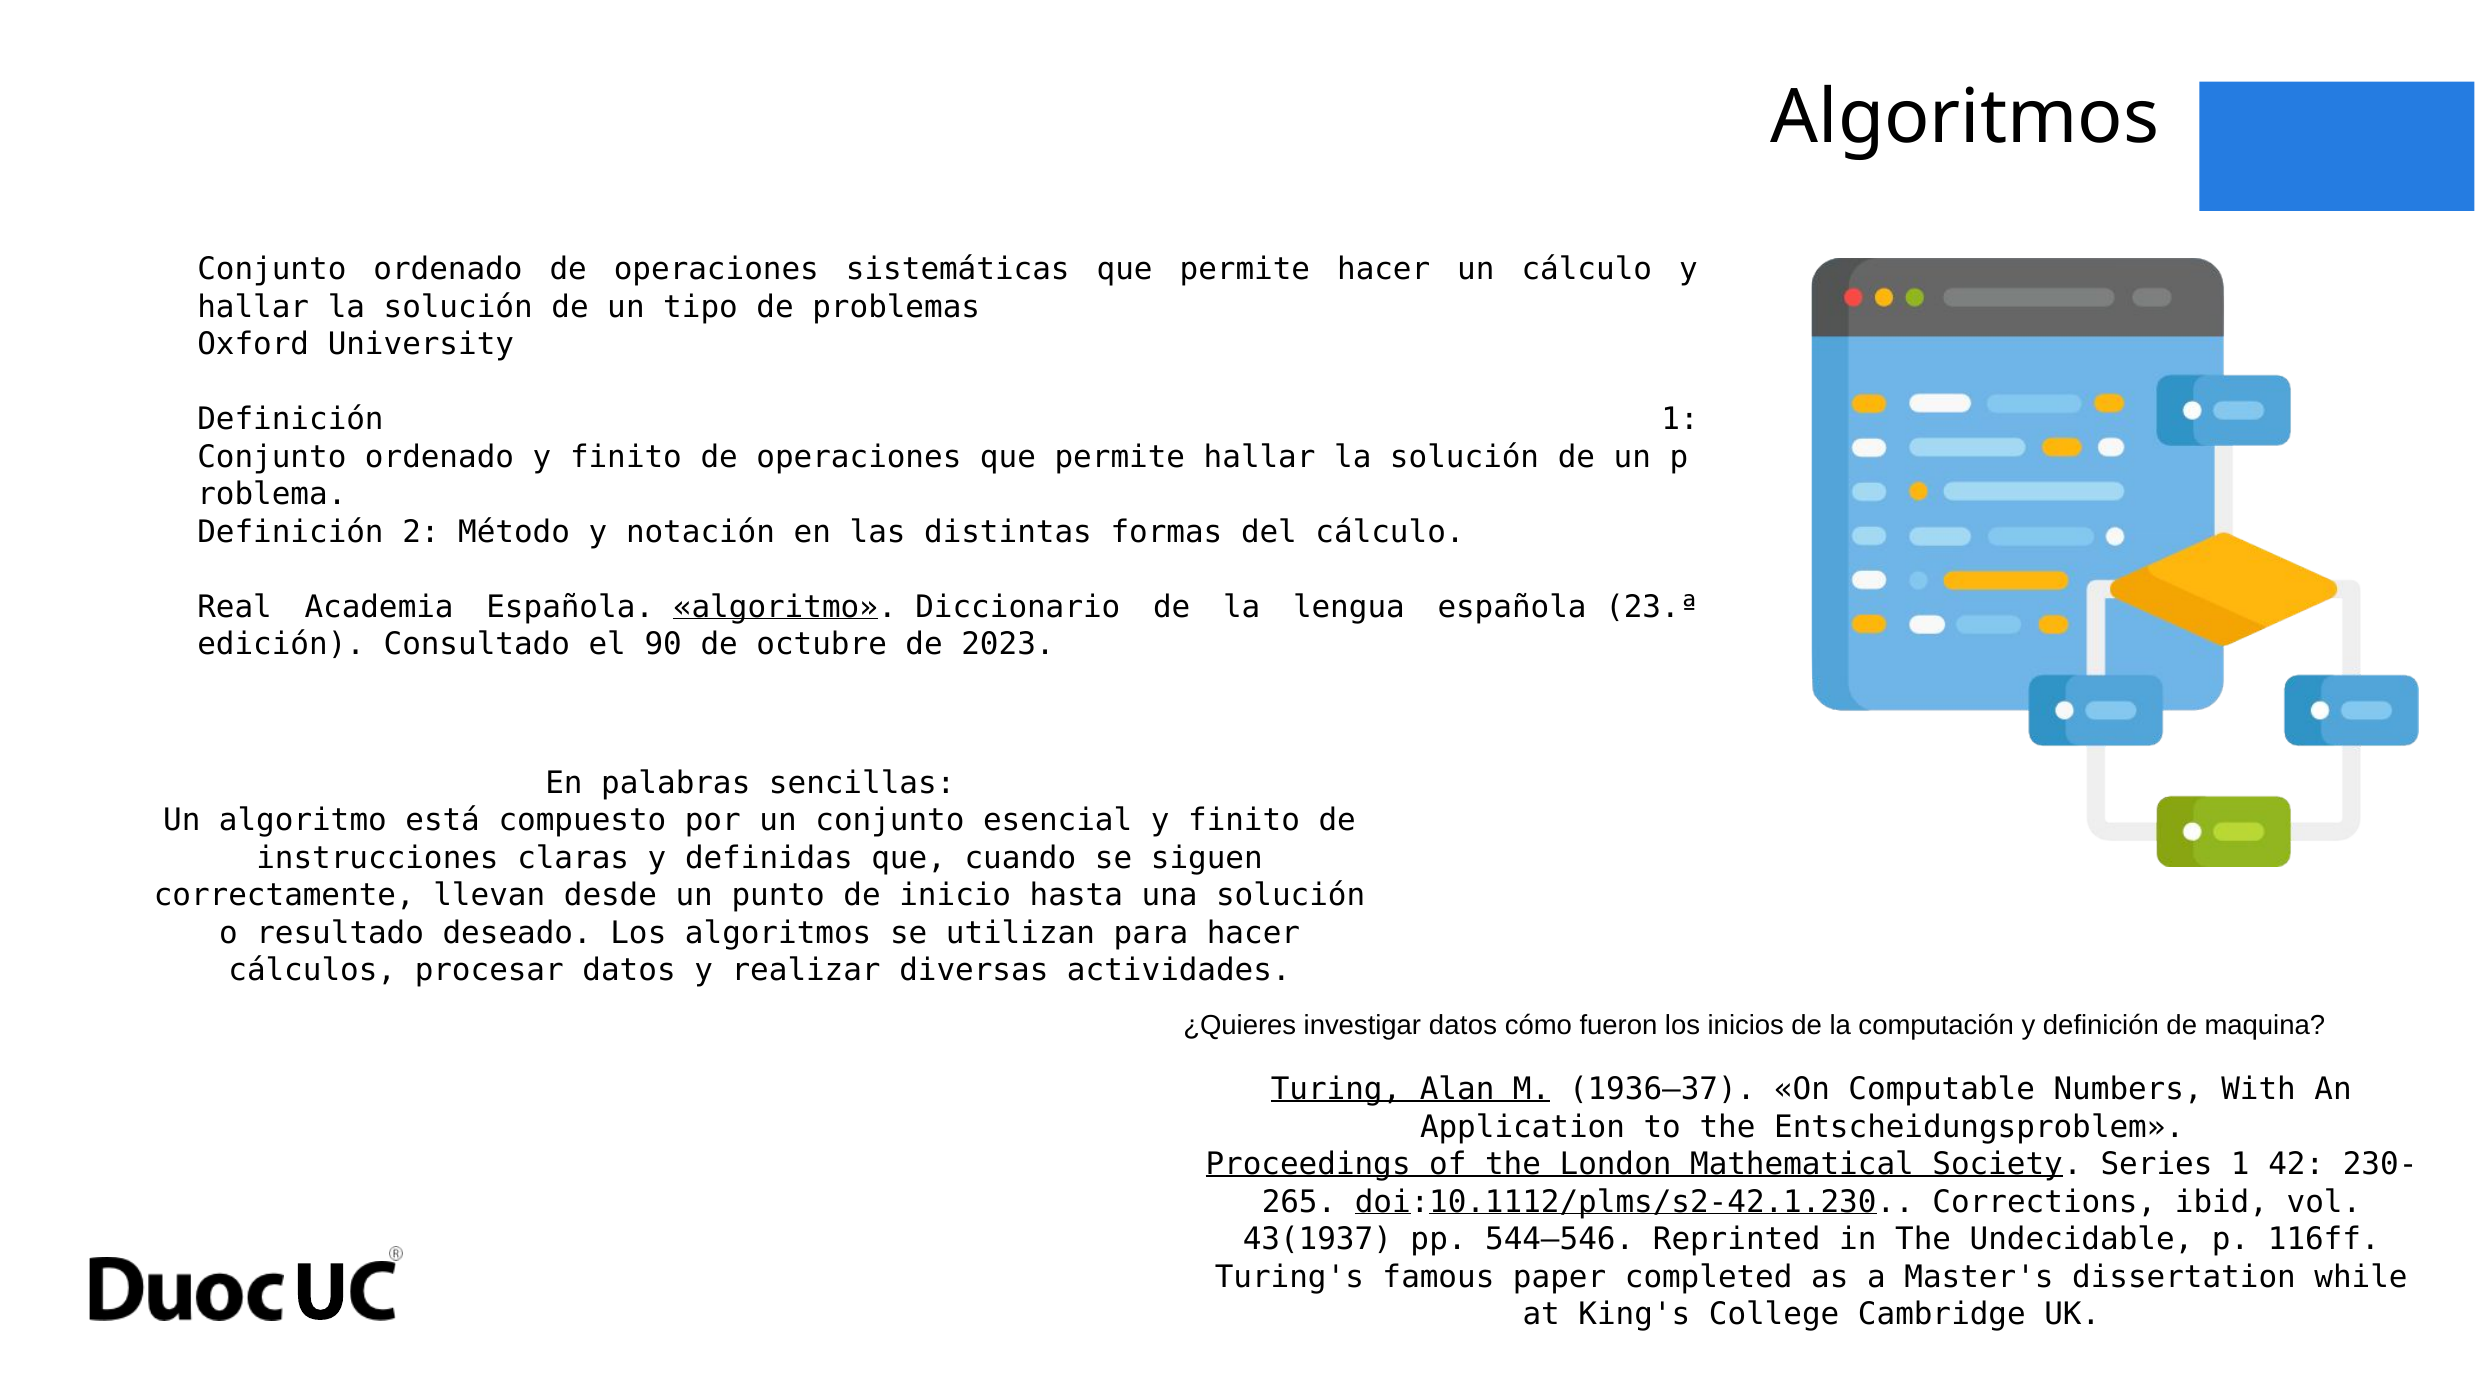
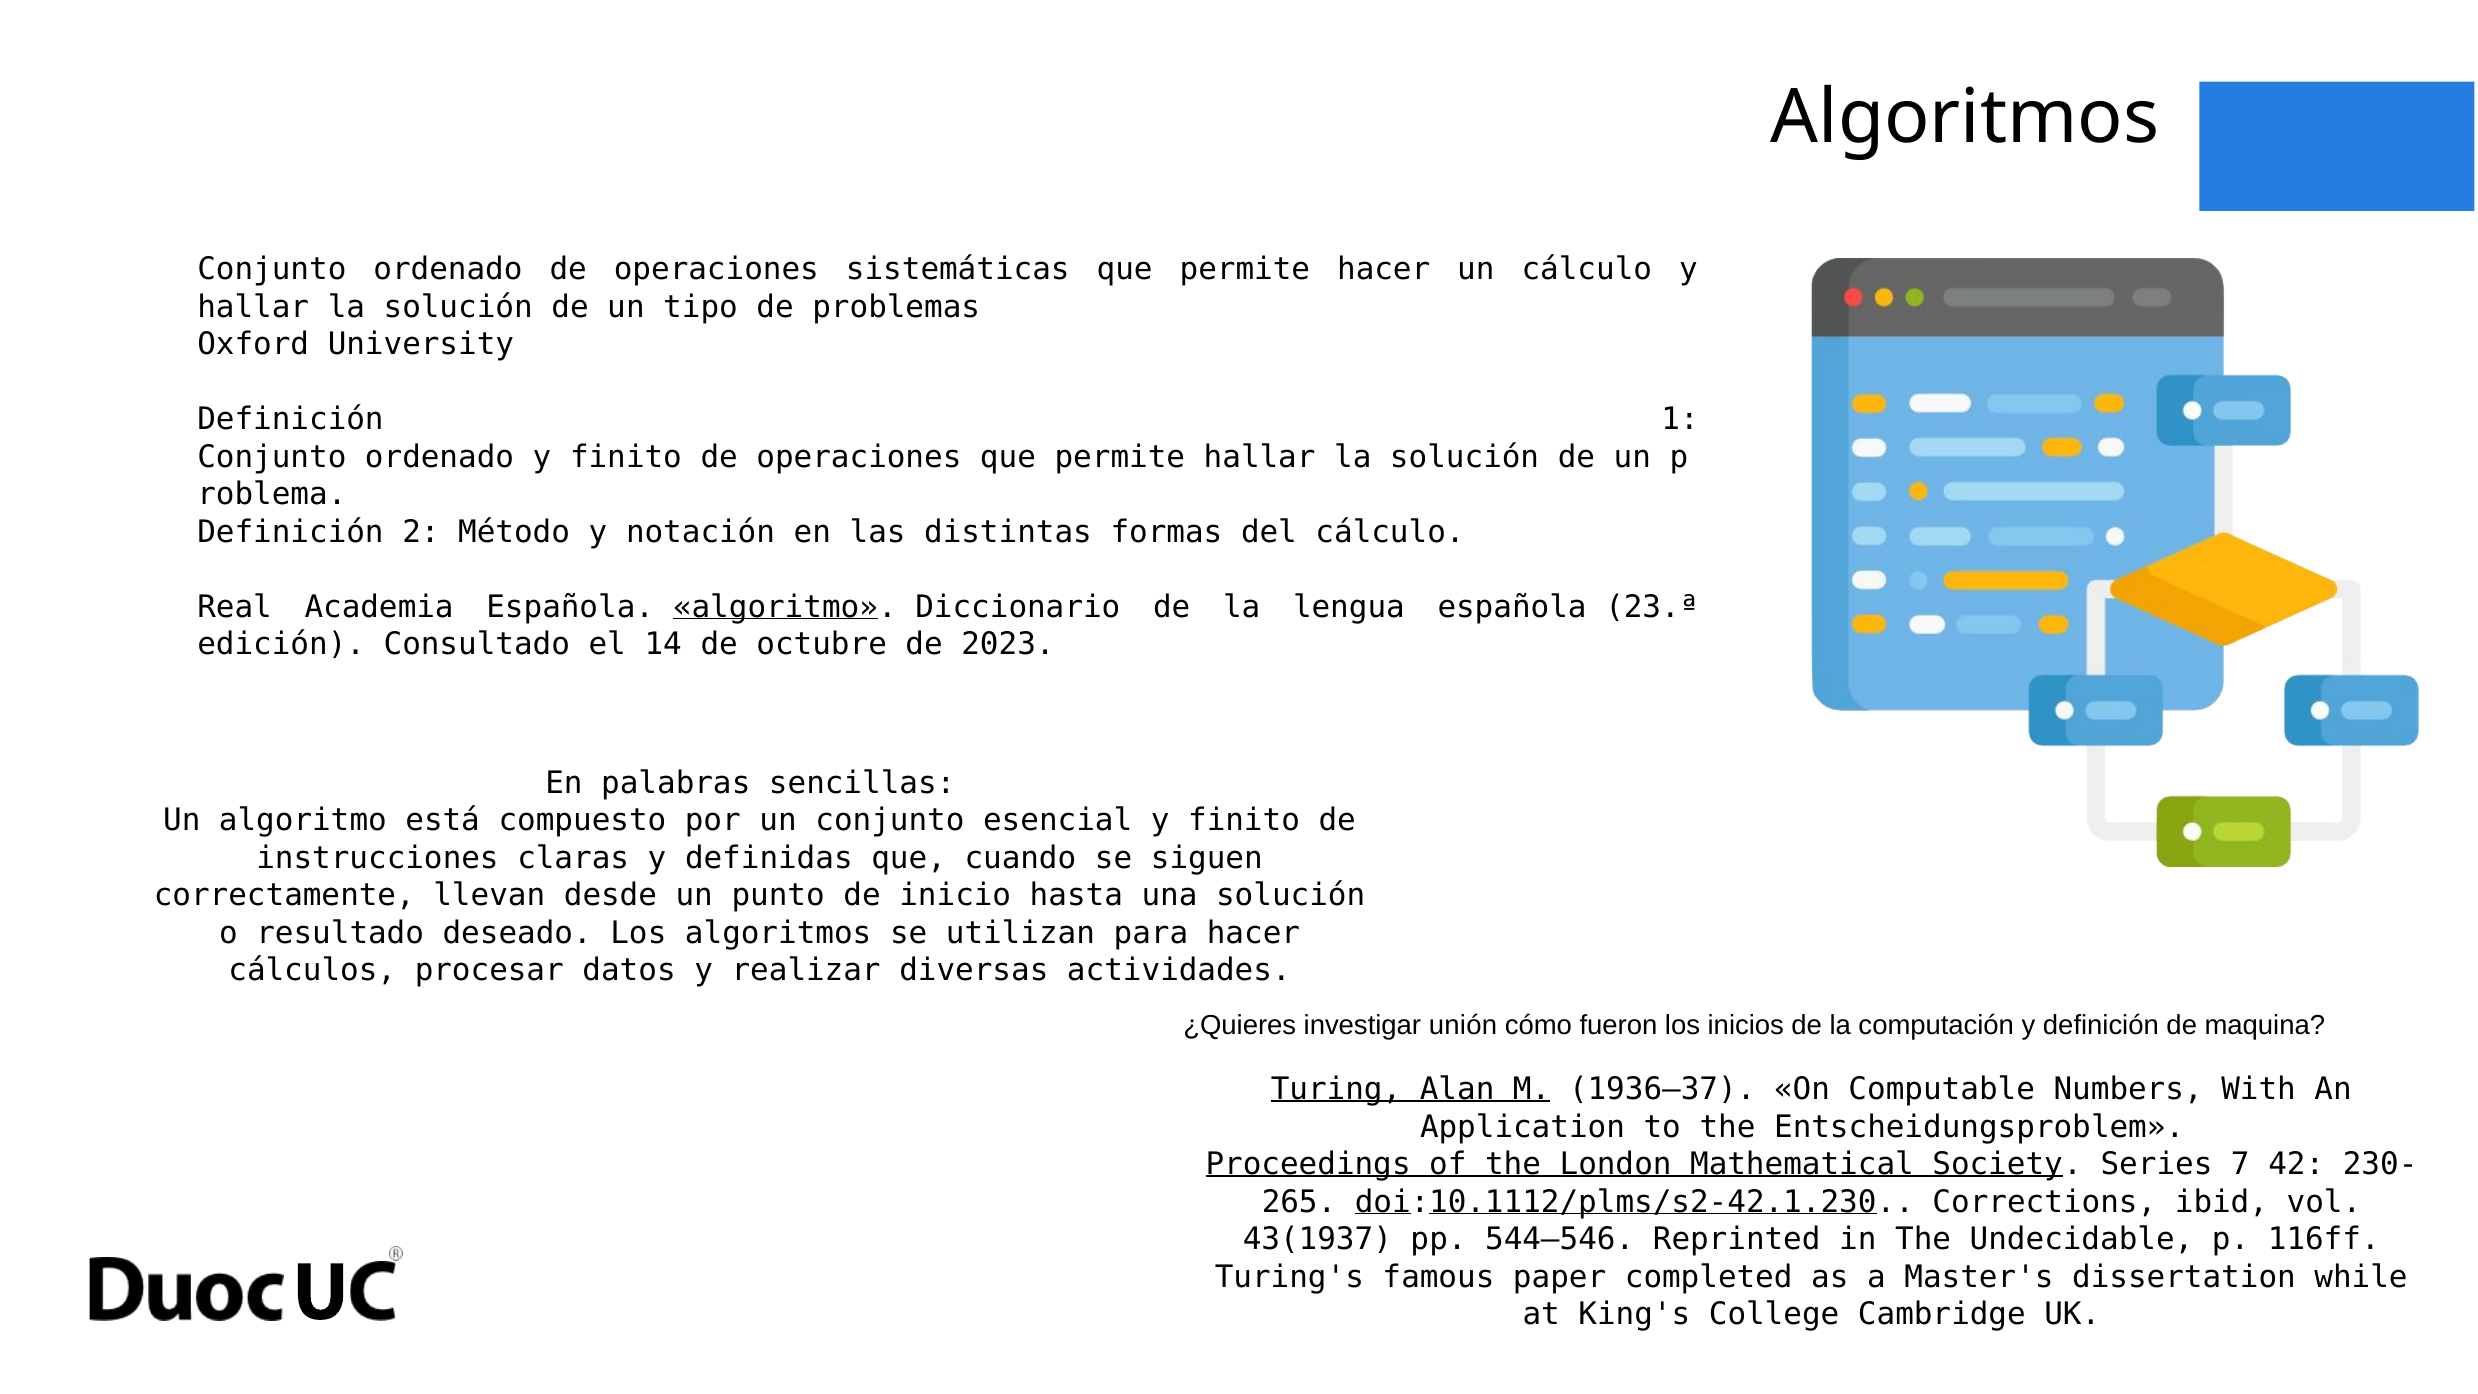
90: 90 -> 14 (663, 645)
investigar datos: datos -> unión (1463, 1025)
Series 1: 1 -> 7 (2240, 1164)
